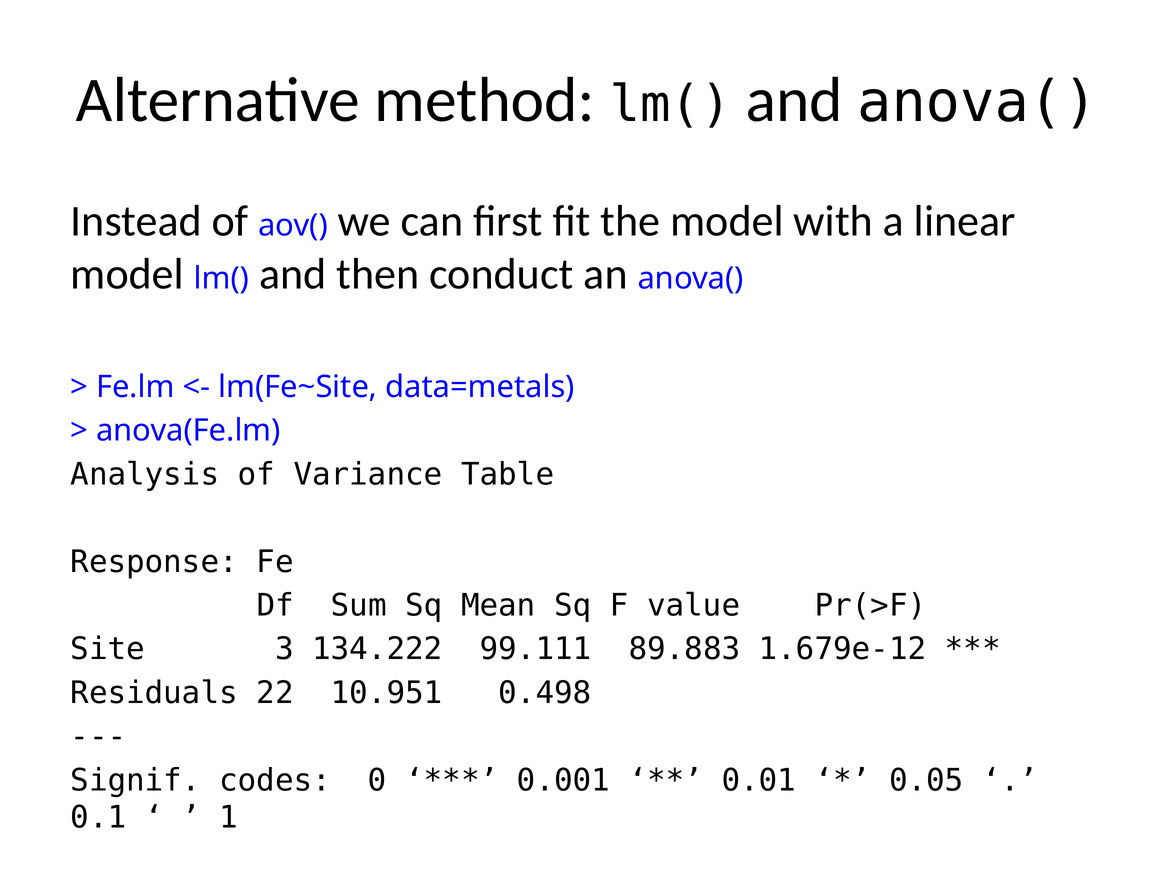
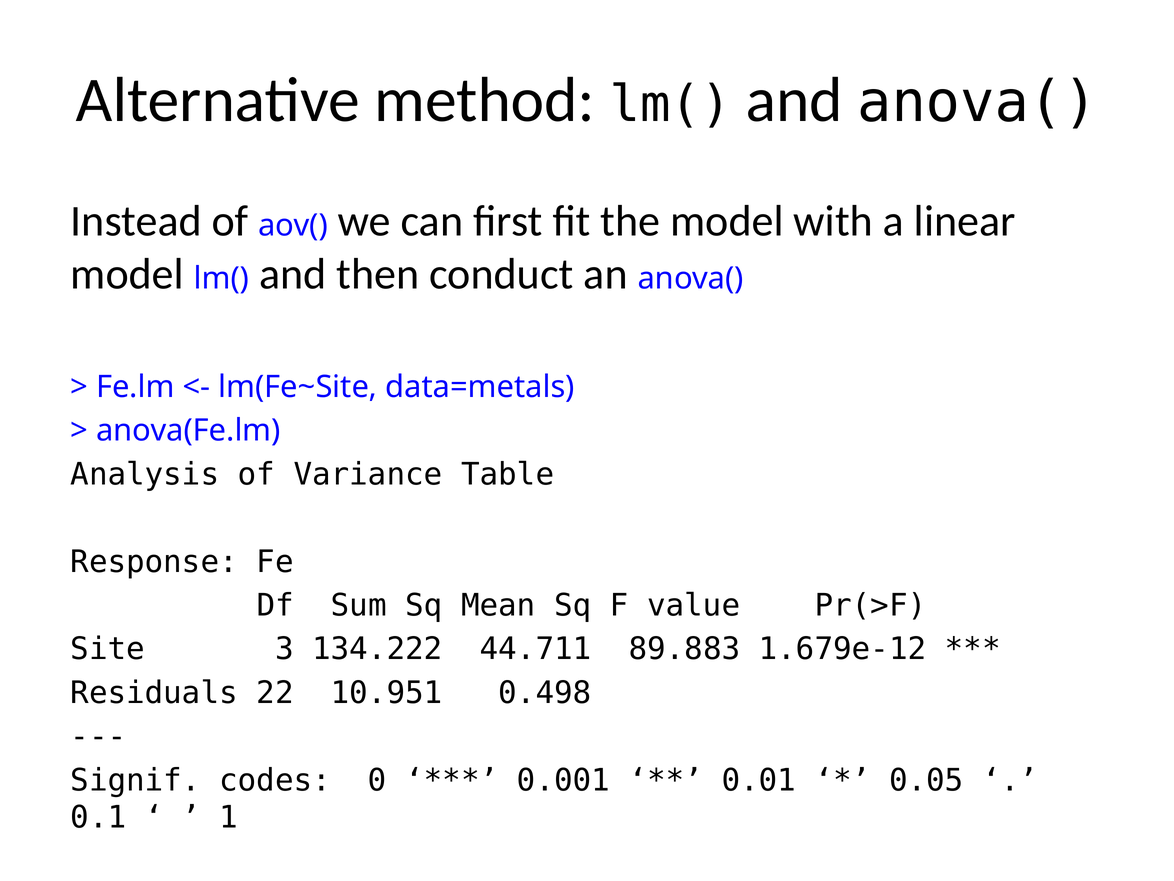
99.111: 99.111 -> 44.711 (536, 649)
